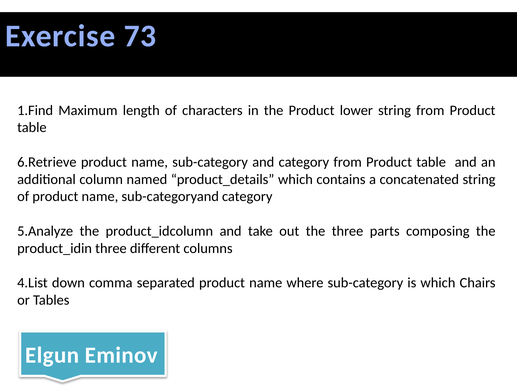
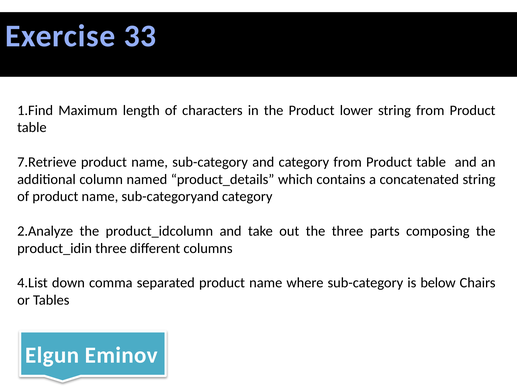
73: 73 -> 33 (140, 36)
6.Retrieve: 6.Retrieve -> 7.Retrieve (47, 162)
5.Analyze: 5.Analyze -> 2.Analyze (45, 231)
is which: which -> below (438, 283)
